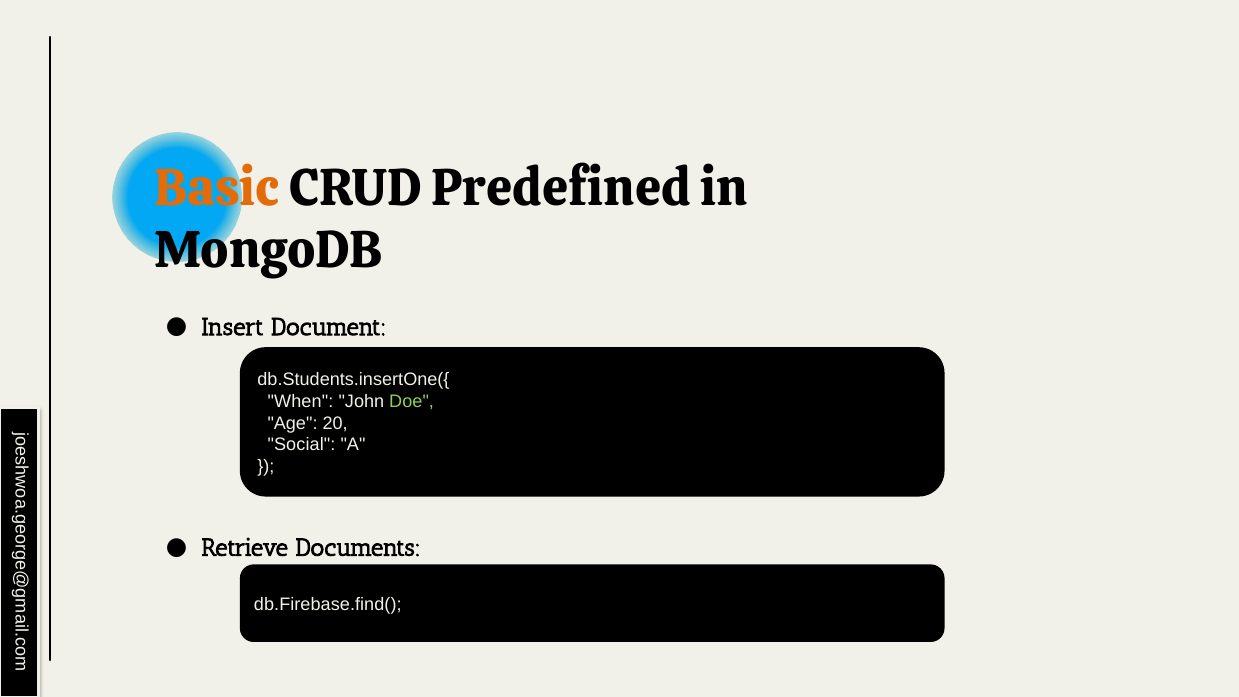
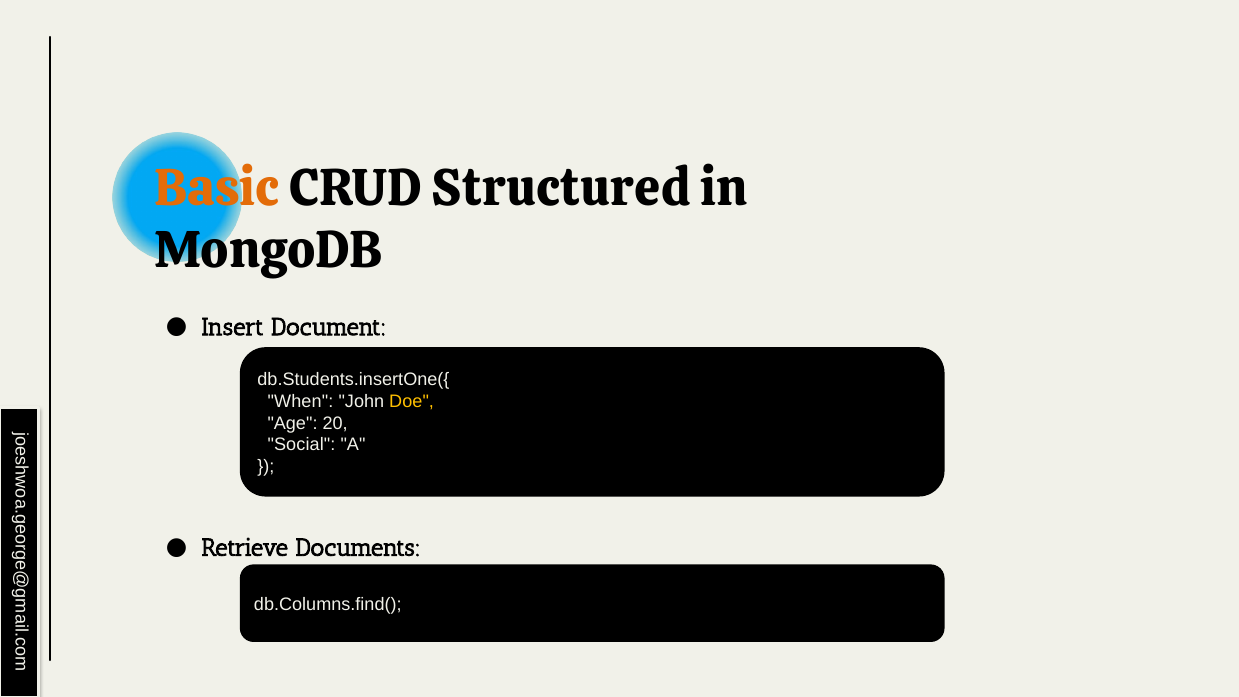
Predefined: Predefined -> Structured (561, 188)
Doe colour: light green -> yellow (412, 401)
db.Firebase.find(: db.Firebase.find( -> db.Columns.find( (328, 604)
